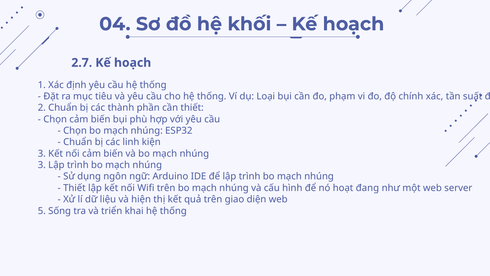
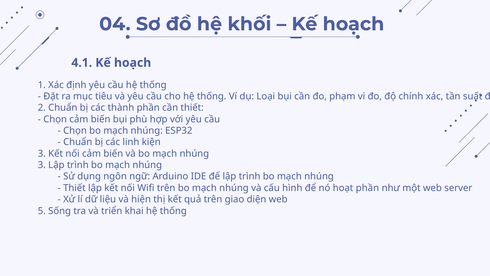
2.7: 2.7 -> 4.1 (82, 63)
hoạt đang: đang -> phần (367, 188)
